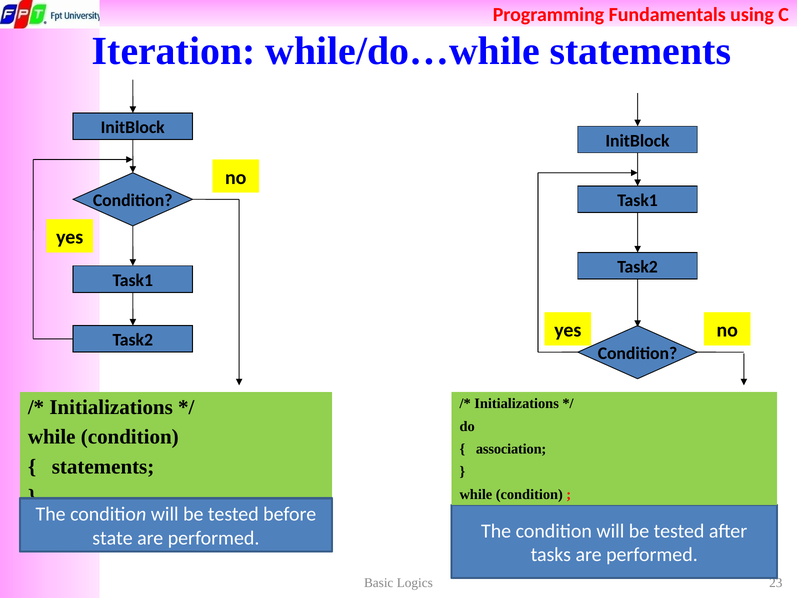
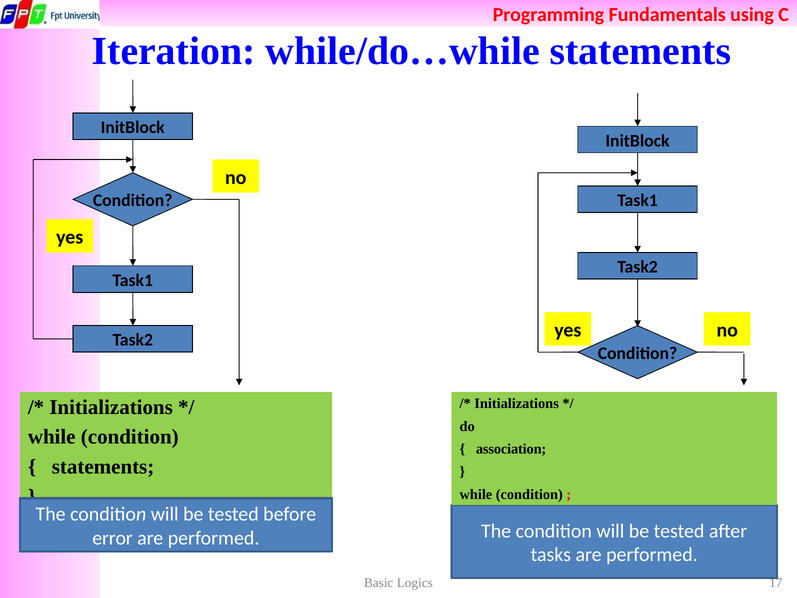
state: state -> error (113, 538)
23: 23 -> 17 (776, 583)
